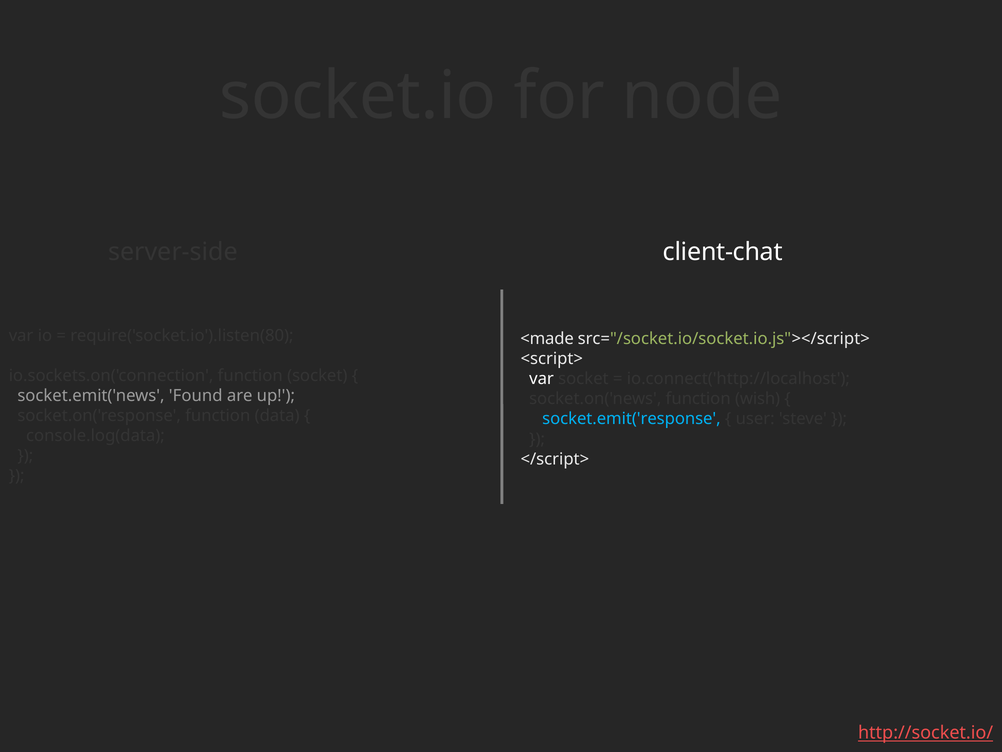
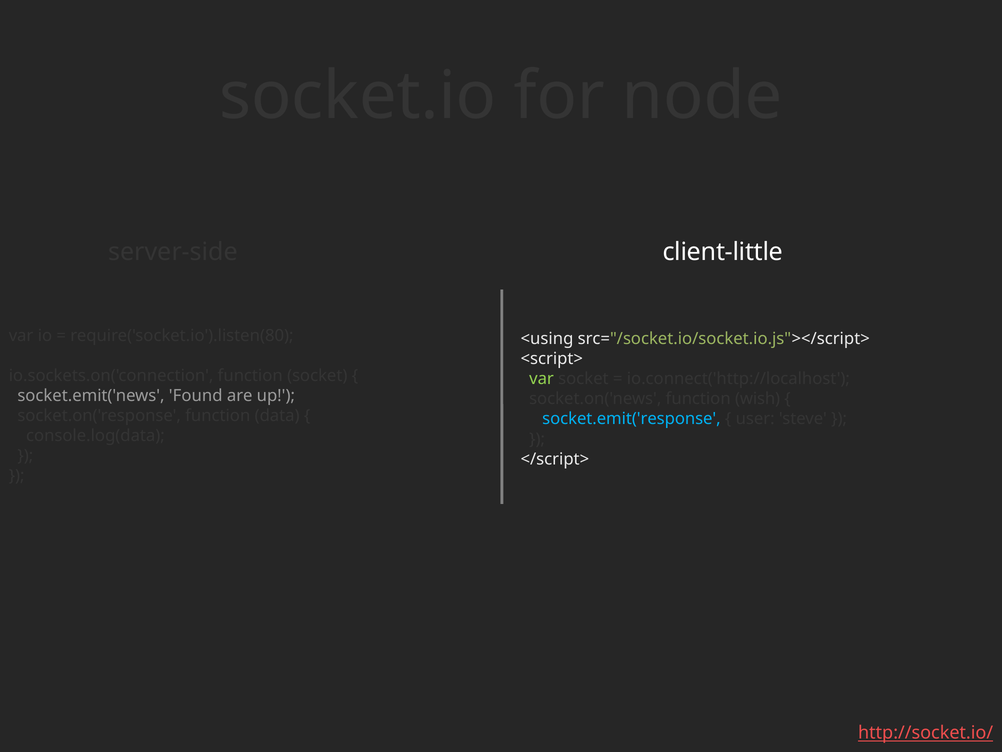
client-chat: client-chat -> client-little (723, 252)
<made: <made -> <using (547, 339)
var colour: white -> light green (542, 379)
